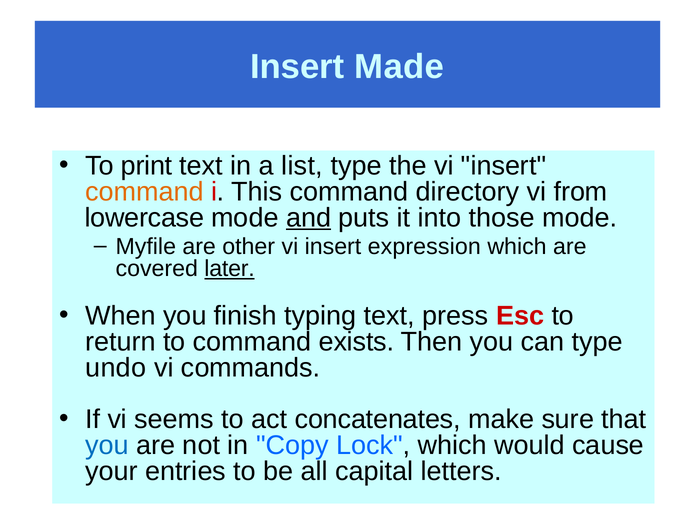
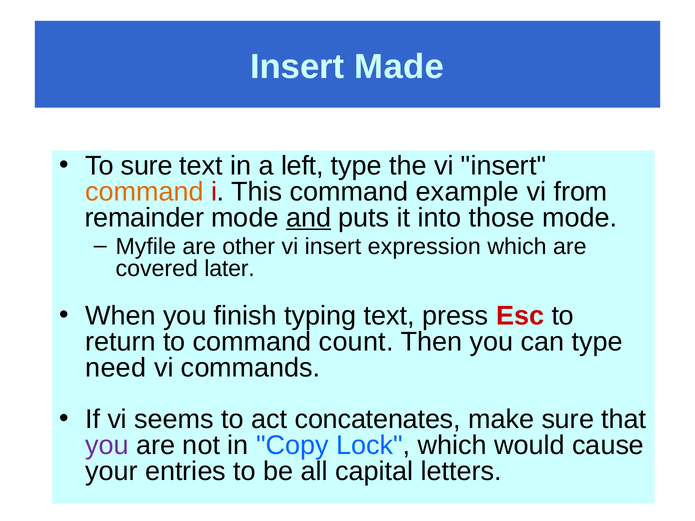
To print: print -> sure (147, 166)
list: list -> left (302, 166)
directory: directory -> example (467, 192)
lowercase: lowercase -> remainder (145, 218)
later underline: present -> none (230, 269)
exists: exists -> count (356, 342)
undo: undo -> need (116, 368)
you colour: blue -> purple (107, 446)
